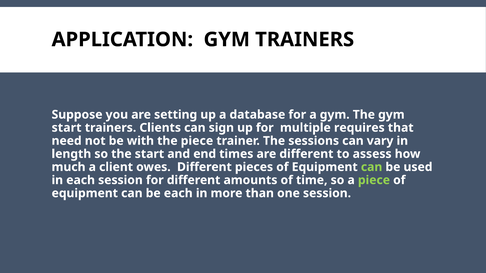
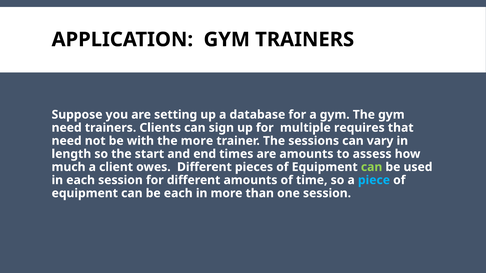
start: start -> need (67, 128)
the piece: piece -> more (197, 141)
are different: different -> amounts (306, 154)
piece colour: light green -> light blue (374, 180)
